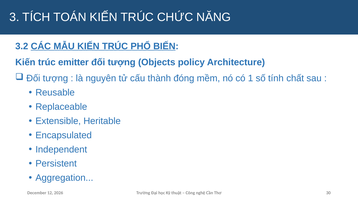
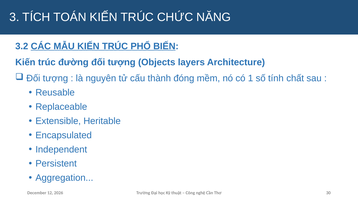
emitter: emitter -> đường (73, 62)
policy: policy -> layers (191, 62)
